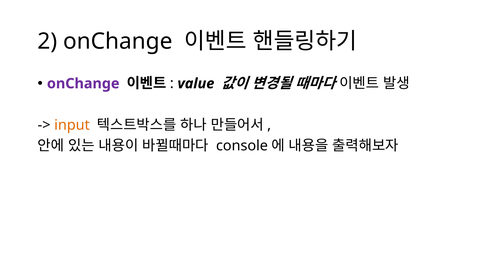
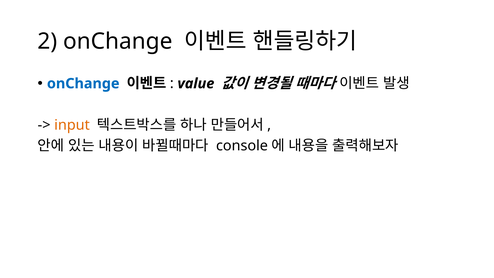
onChange colour: purple -> blue (83, 84)
